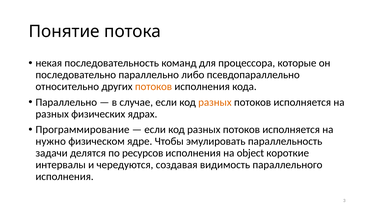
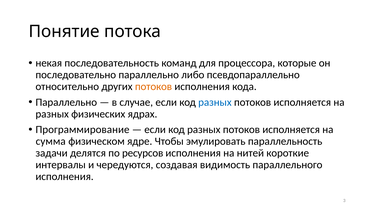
разных colour: orange -> blue (215, 102)
нужно: нужно -> сумма (51, 142)
object: object -> нитей (250, 153)
